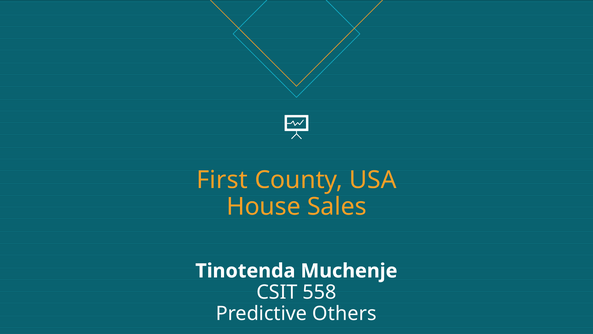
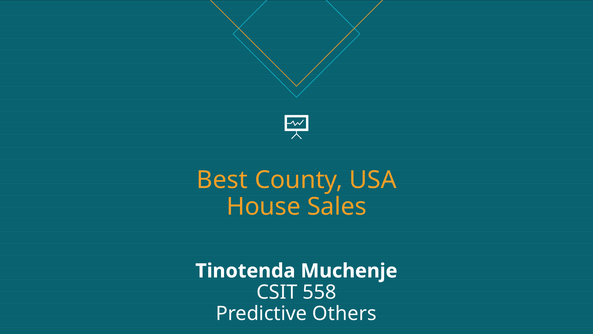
First: First -> Best (222, 180)
